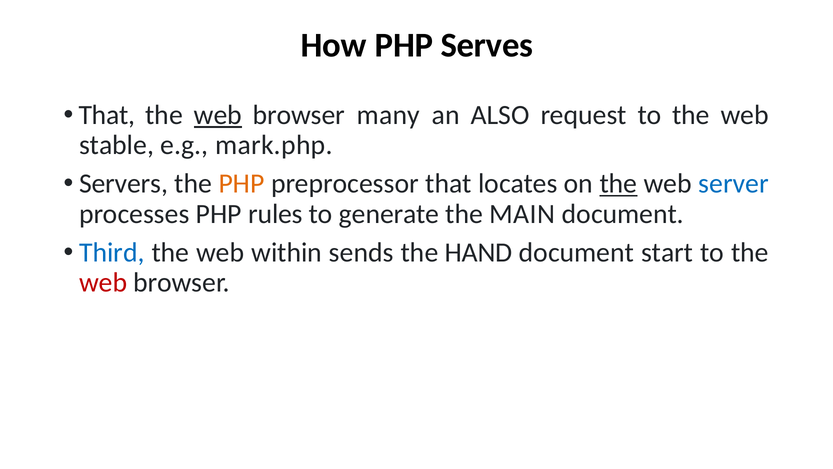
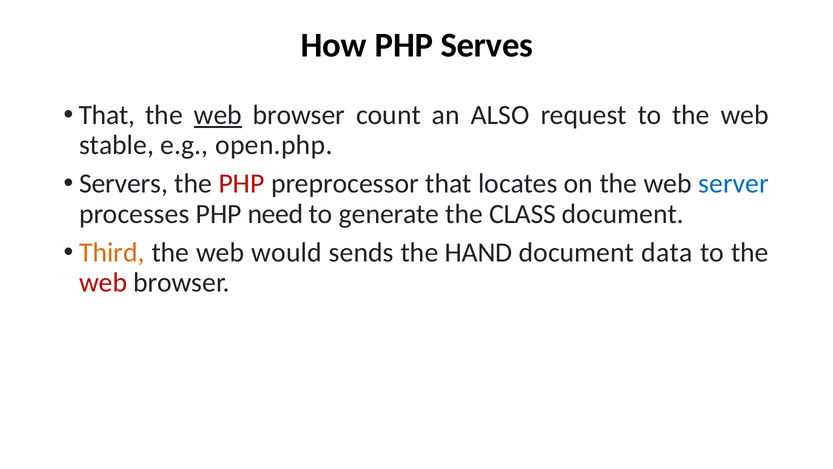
many: many -> count (388, 115)
mark.php: mark.php -> open.php (274, 145)
PHP colour: orange -> red (242, 184)
the underline: present -> none (618, 184)
rules: rules -> need (275, 214)
MAIN: MAIN -> CLASS (522, 214)
Third colour: blue -> orange (112, 252)
within: within -> would (287, 252)
start: start -> data (667, 252)
